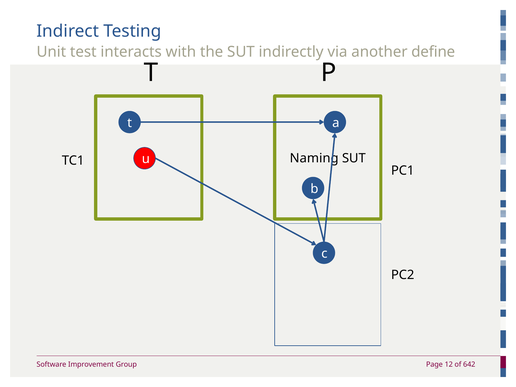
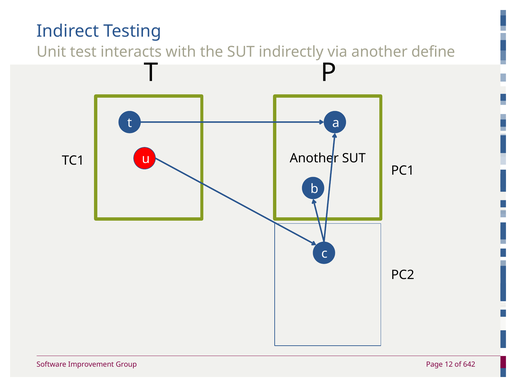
Naming: Naming -> Another (314, 158)
